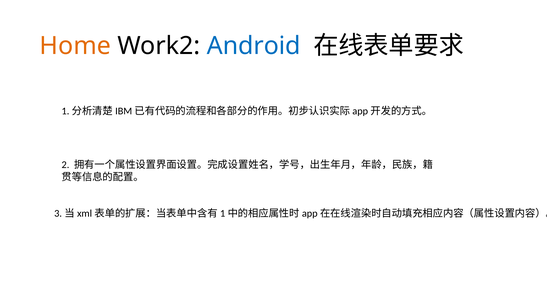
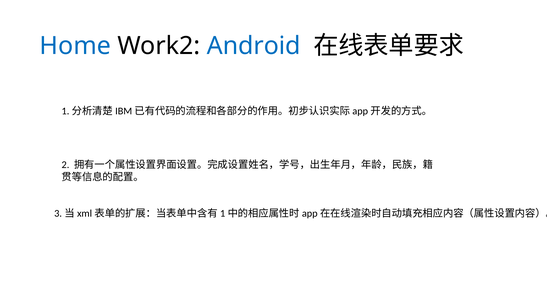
Home colour: orange -> blue (75, 46)
